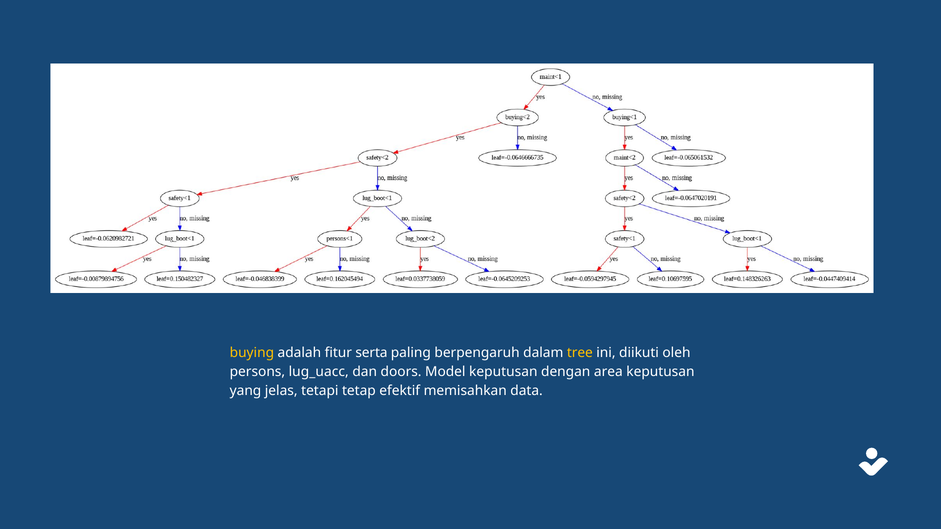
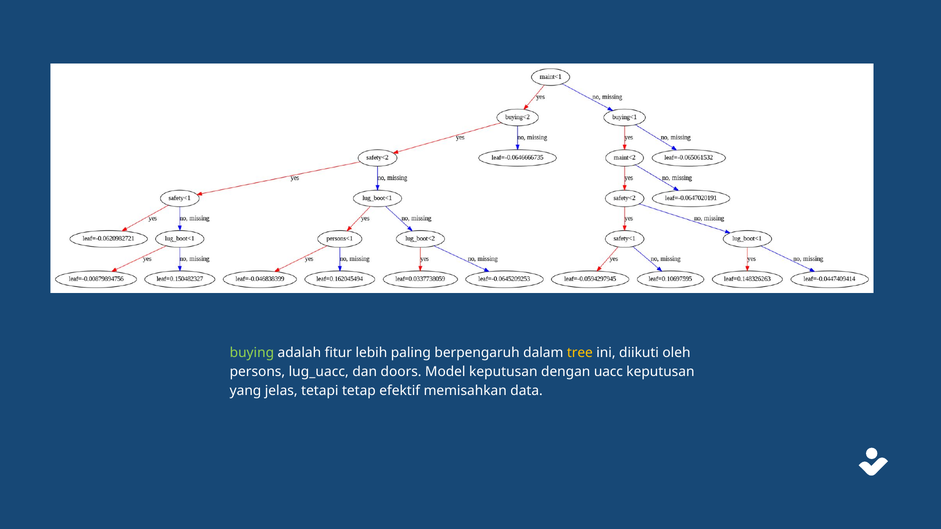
buying colour: yellow -> light green (252, 353)
serta: serta -> lebih (371, 353)
area: area -> uacc (608, 372)
